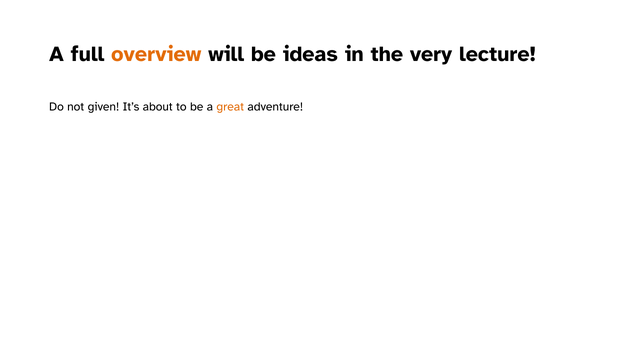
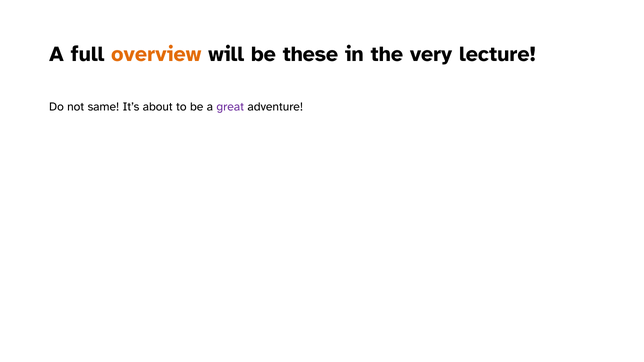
ideas: ideas -> these (310, 54)
given: given -> same (103, 107)
great colour: orange -> purple (230, 107)
